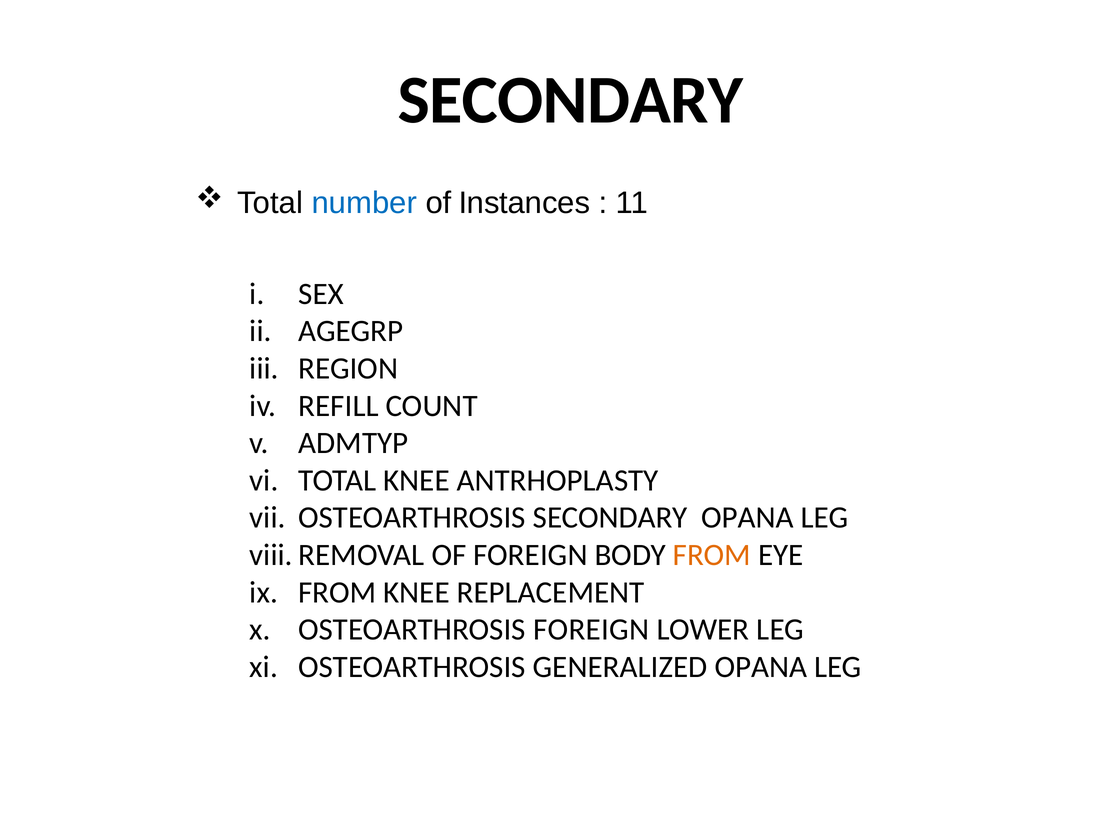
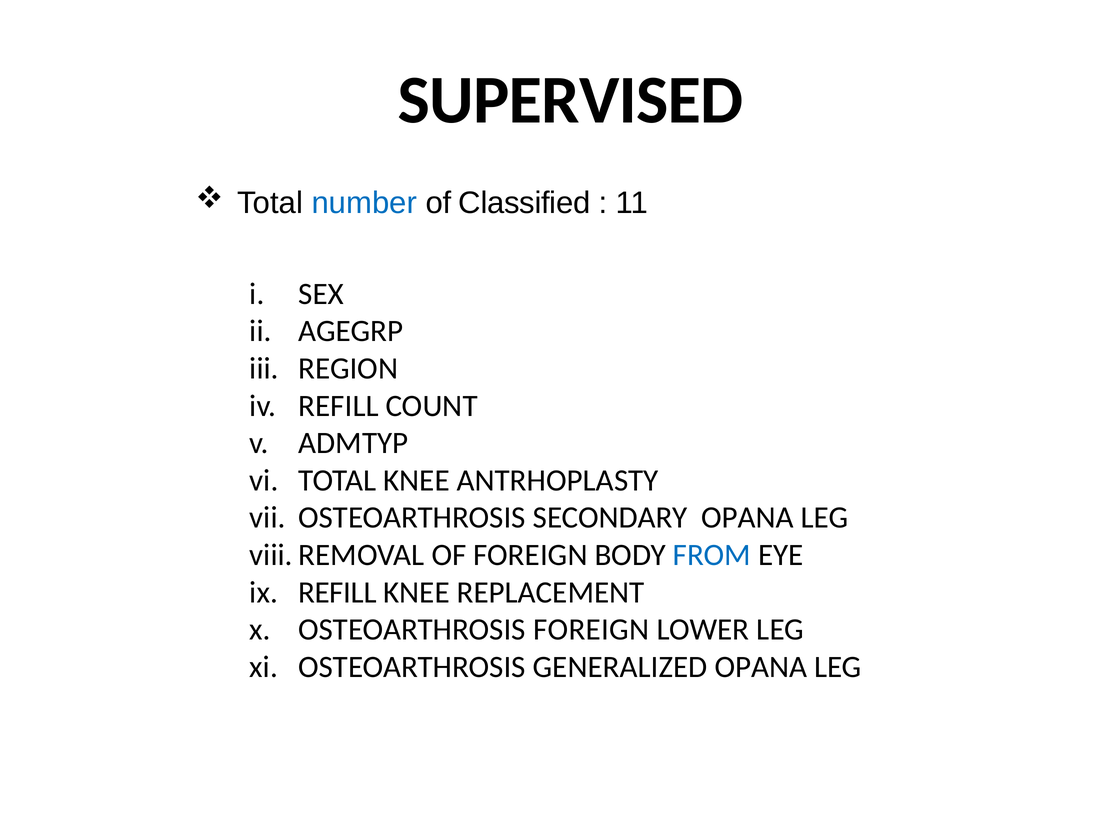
SECONDARY: SECONDARY -> SUPERVISED (571, 100)
Instances: Instances -> Classified (524, 203)
FROM colour: orange -> blue (712, 555)
FROM: FROM -> REFILL (337, 592)
